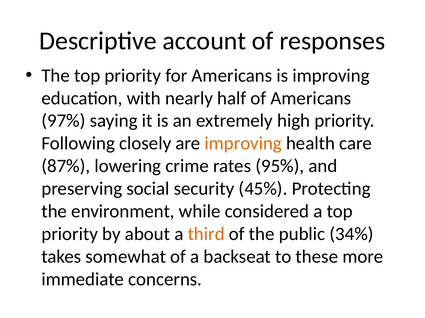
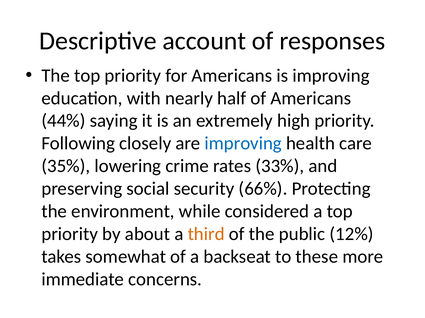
97%: 97% -> 44% (63, 121)
improving colour: orange -> blue (243, 144)
87%: 87% -> 35% (66, 166)
95%: 95% -> 33% (280, 166)
45%: 45% -> 66% (263, 189)
34%: 34% -> 12% (352, 235)
